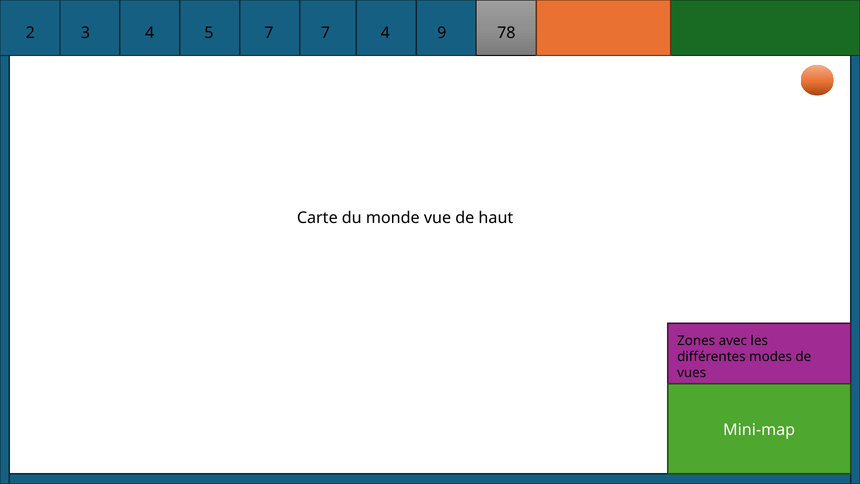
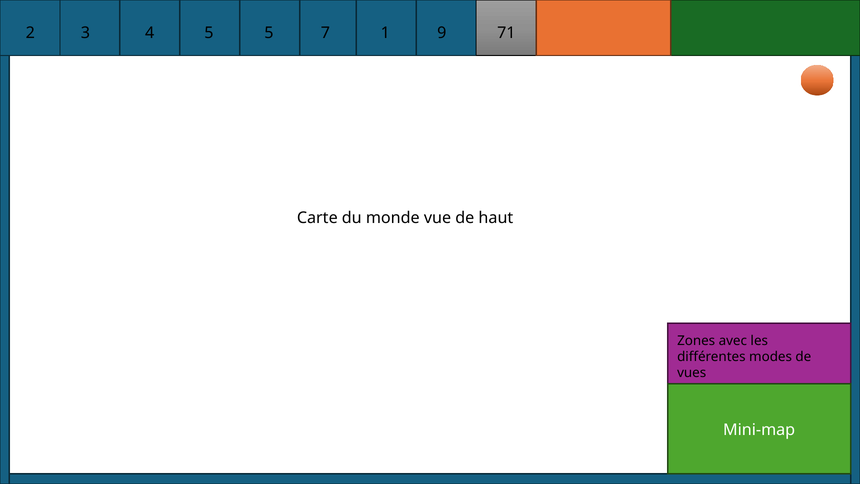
5 7: 7 -> 5 (269, 33)
7 4: 4 -> 1 (385, 33)
78: 78 -> 71 (506, 33)
